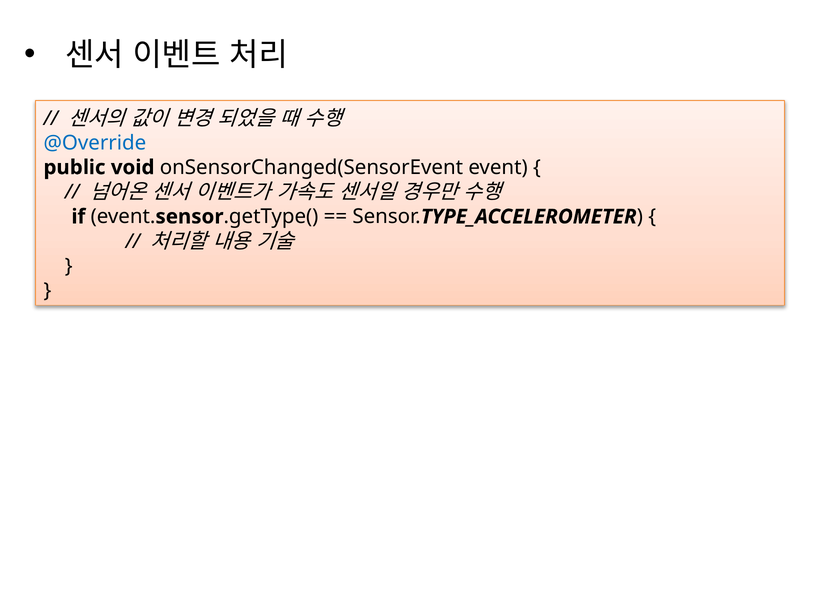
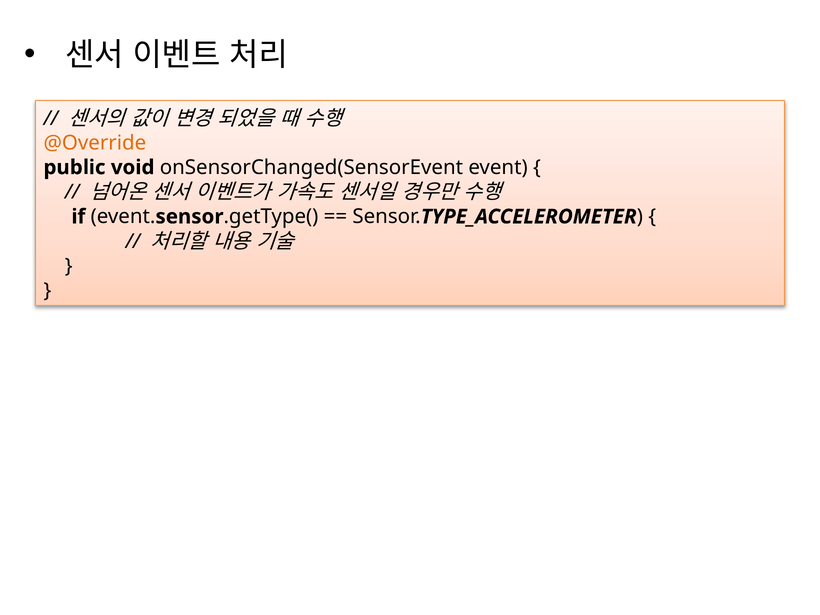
@Override colour: blue -> orange (95, 143)
